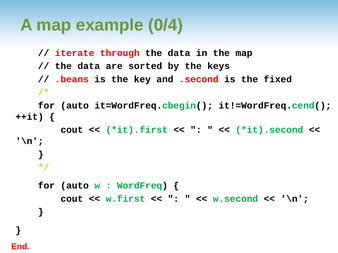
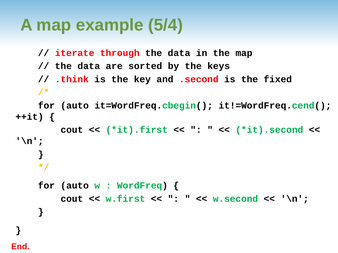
0/4: 0/4 -> 5/4 (166, 25)
.beans: .beans -> .think (72, 79)
